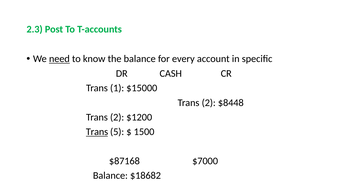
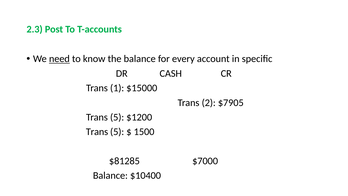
$8448: $8448 -> $7905 (231, 103)
2: 2 -> 5 (117, 117)
Trans underline: present -> none (97, 132)
$87168: $87168 -> $81285 (124, 161)
$18682: $18682 -> $10400 (146, 175)
